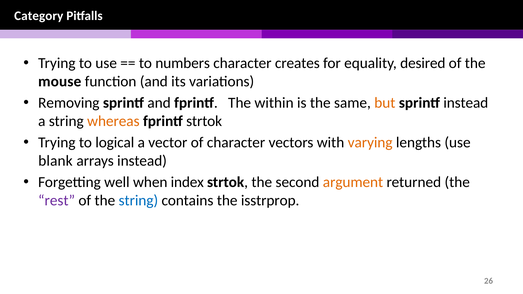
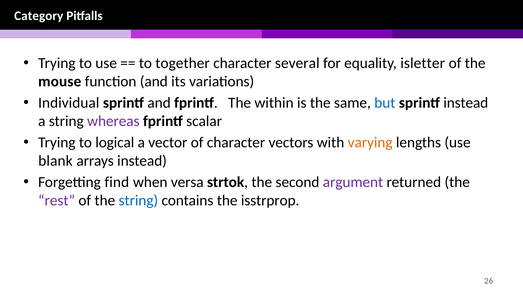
numbers: numbers -> together (183, 63)
creates: creates -> several (297, 63)
desired: desired -> isletter (423, 63)
Removing: Removing -> Individual (69, 103)
but colour: orange -> blue (385, 103)
whereas colour: orange -> purple (113, 121)
fprintf strtok: strtok -> scalar (204, 121)
well: well -> find (117, 182)
index: index -> versa (187, 182)
argument colour: orange -> purple (353, 182)
